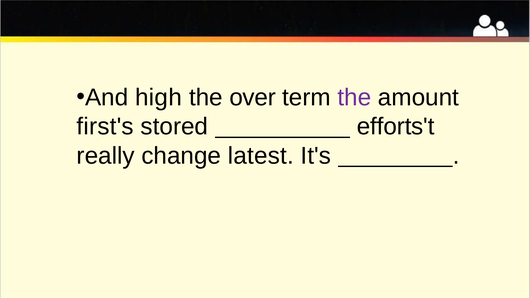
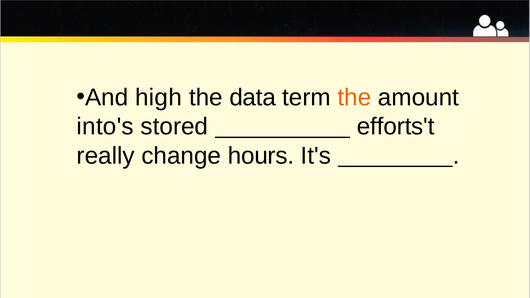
over: over -> data (253, 98)
the colour: purple -> orange (354, 98)
first's: first's -> into's (105, 127)
latest: latest -> hours (261, 156)
